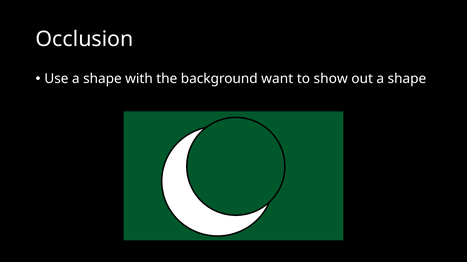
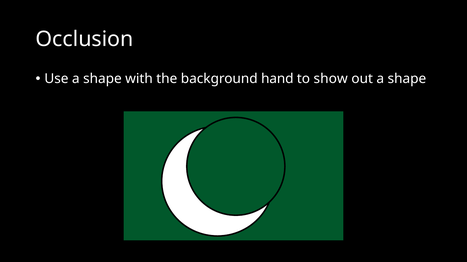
want: want -> hand (277, 79)
